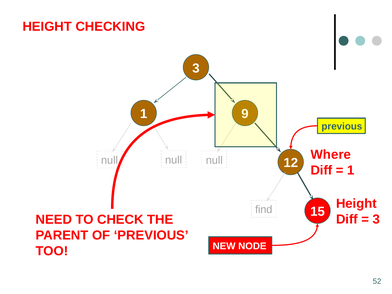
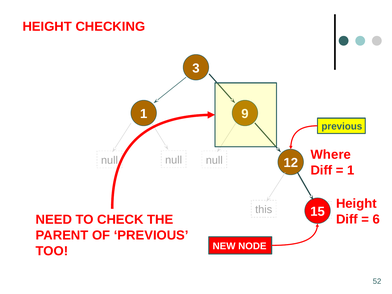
find: find -> this (264, 210)
3: 3 -> 6 (376, 219)
